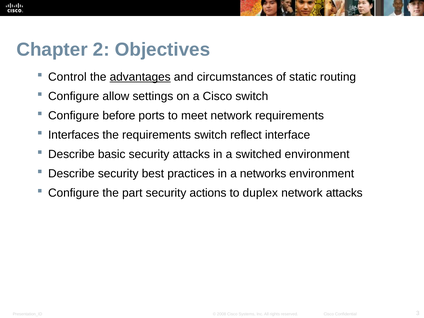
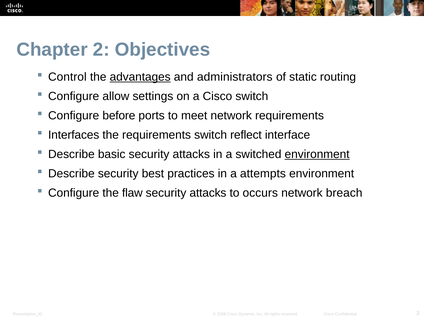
circumstances: circumstances -> administrators (235, 77)
environment underline: none -> present (317, 154)
networks: networks -> attempts (263, 174)
part: part -> flaw (132, 193)
actions: actions -> attacks (208, 193)
duplex: duplex -> occurs (260, 193)
network attacks: attacks -> breach (344, 193)
